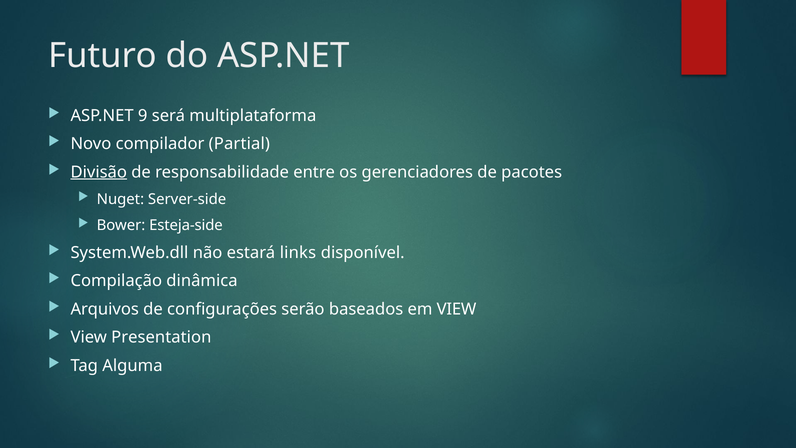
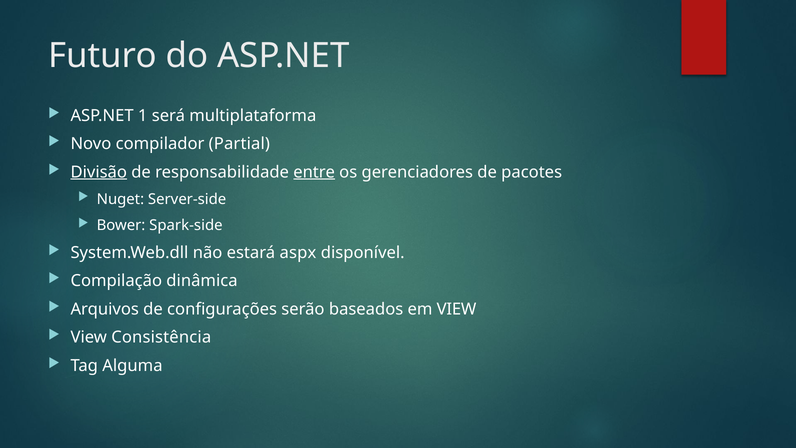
9: 9 -> 1 (143, 116)
entre underline: none -> present (314, 172)
Esteja-side: Esteja-side -> Spark-side (186, 225)
links: links -> aspx (298, 253)
Presentation: Presentation -> Consistência (161, 337)
